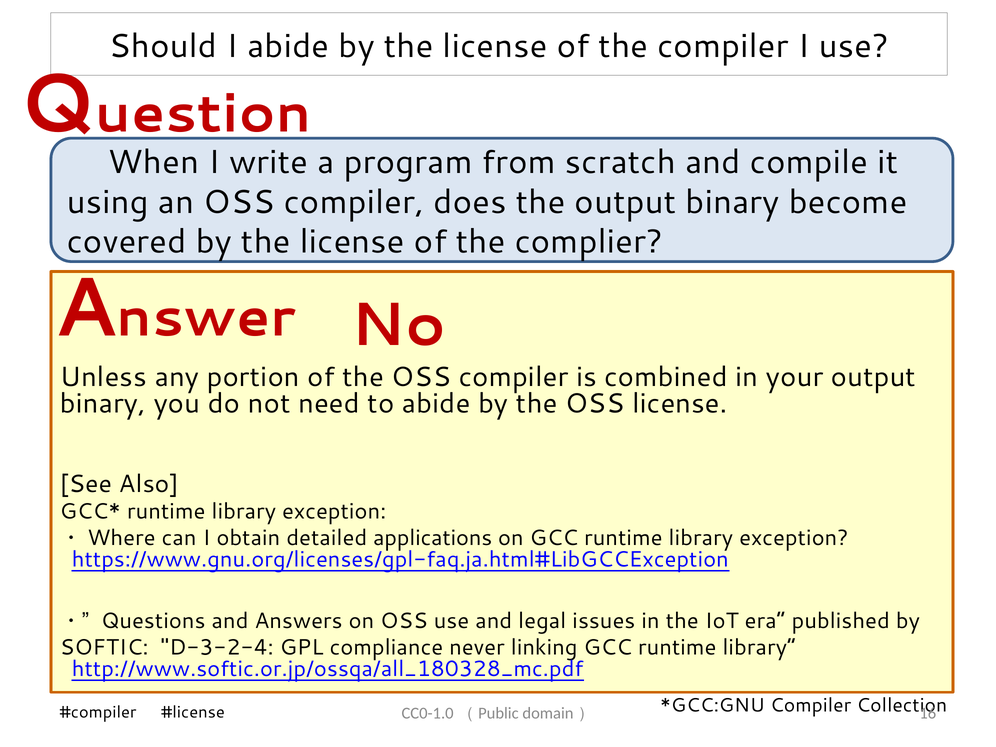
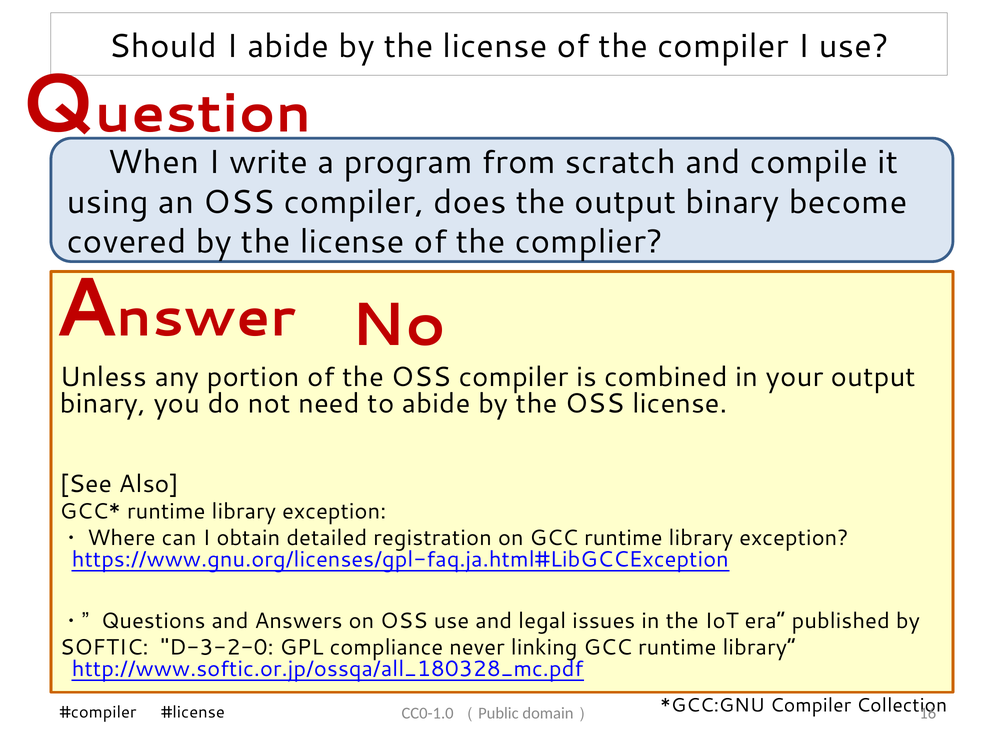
applications: applications -> registration (433, 538)
D-3-2-4: D-3-2-4 -> D-3-2-0 (217, 647)
